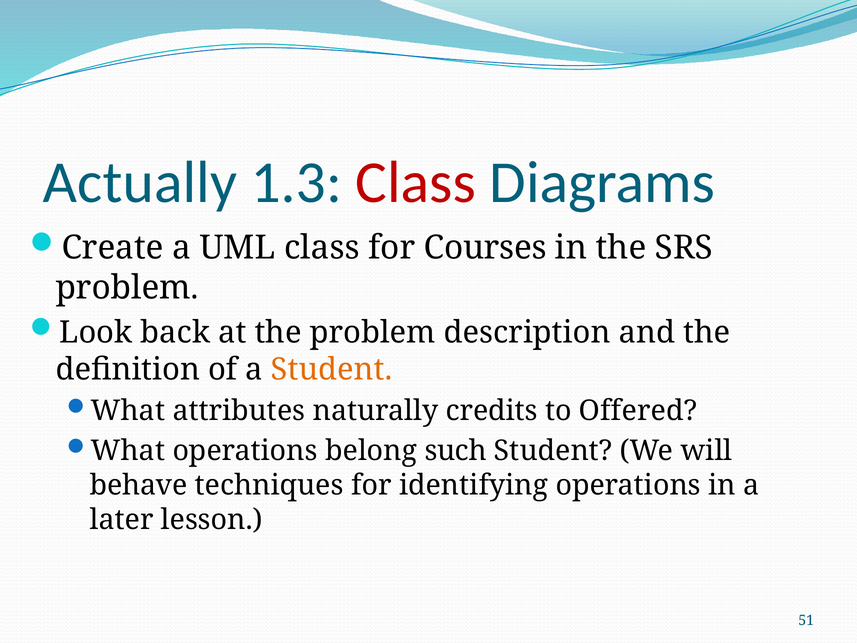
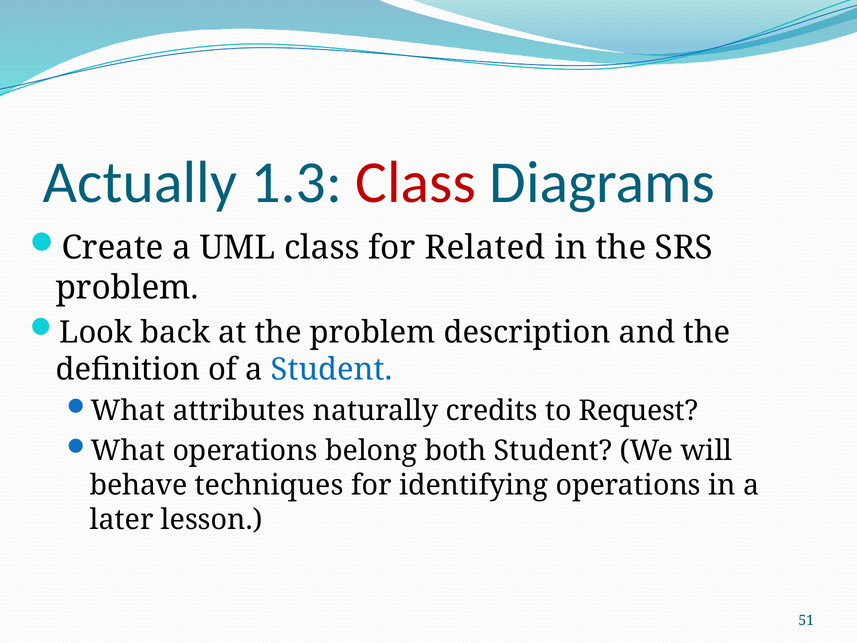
Courses: Courses -> Related (485, 248)
Student colour: orange -> blue (332, 370)
Offered: Offered -> Request (638, 411)
such: such -> both (456, 451)
